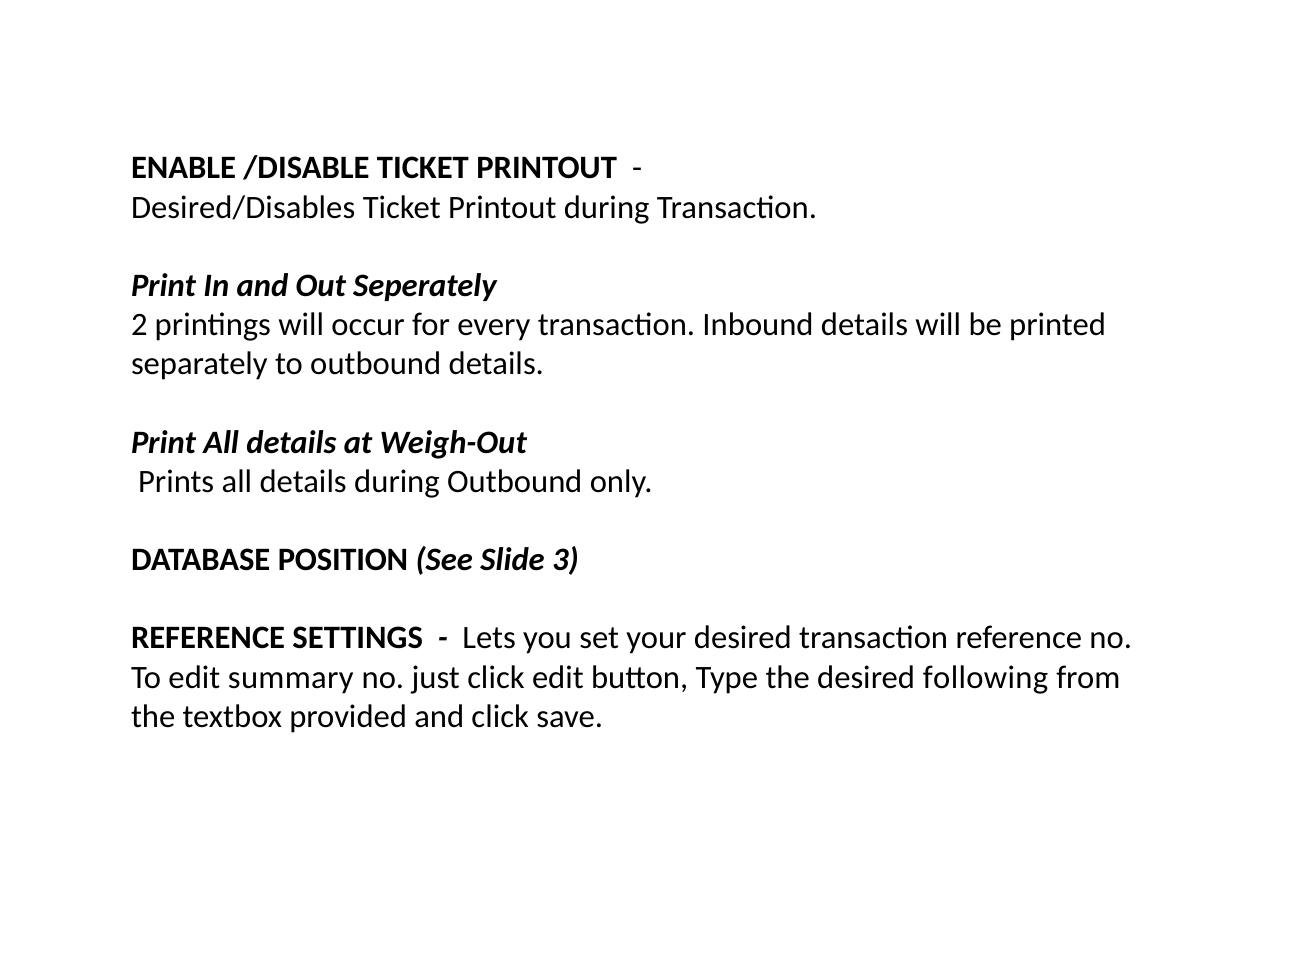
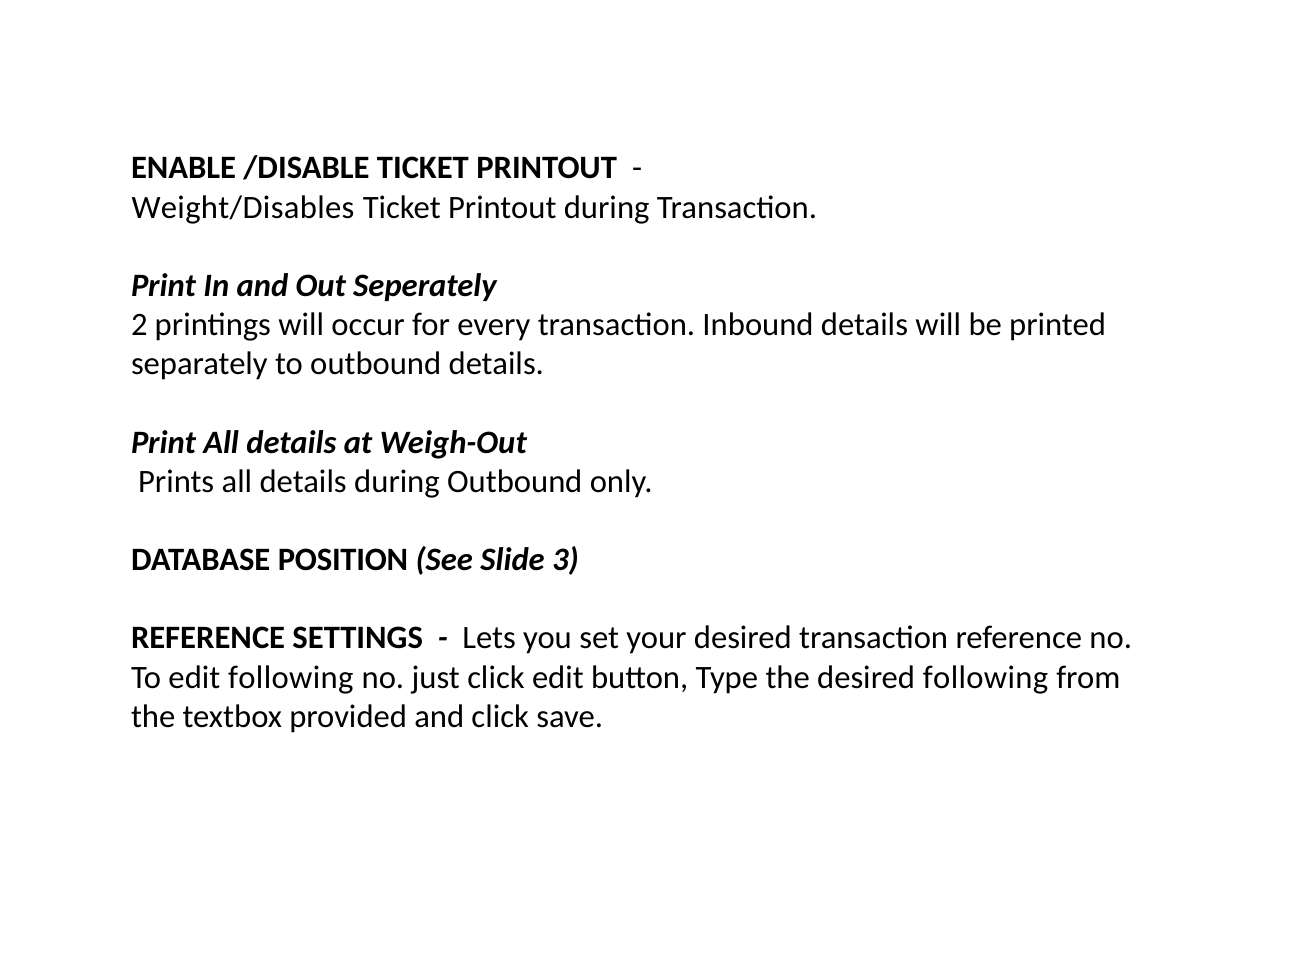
Desired/Disables: Desired/Disables -> Weight/Disables (243, 207)
edit summary: summary -> following (291, 678)
